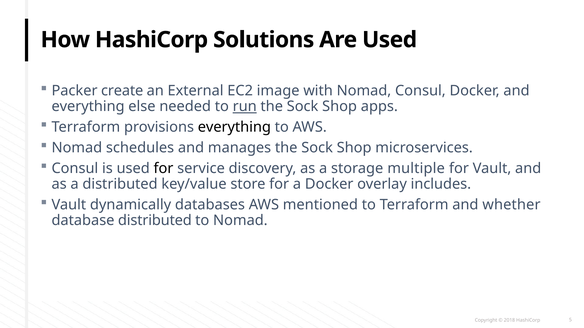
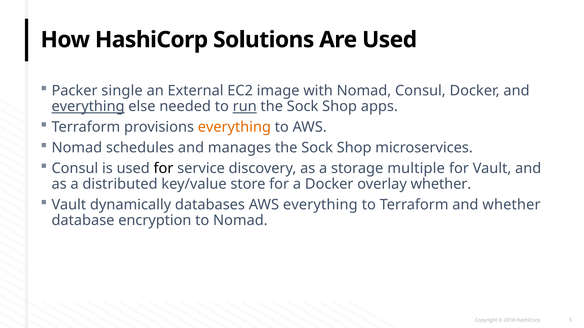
create: create -> single (122, 91)
everything underline: none -> present (88, 107)
everything colour: black -> orange (234, 127)
overlay includes: includes -> whether (441, 184)
AWS mentioned: mentioned -> everything (320, 205)
database distributed: distributed -> encryption (155, 221)
